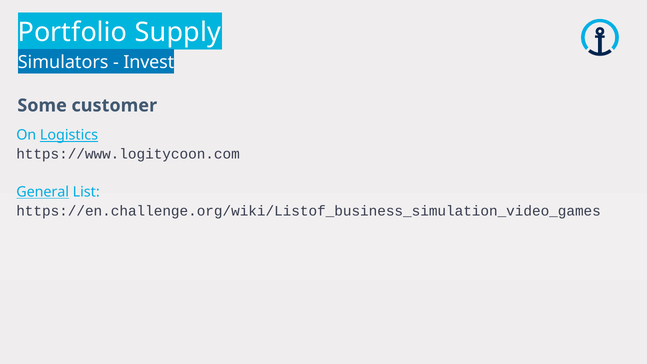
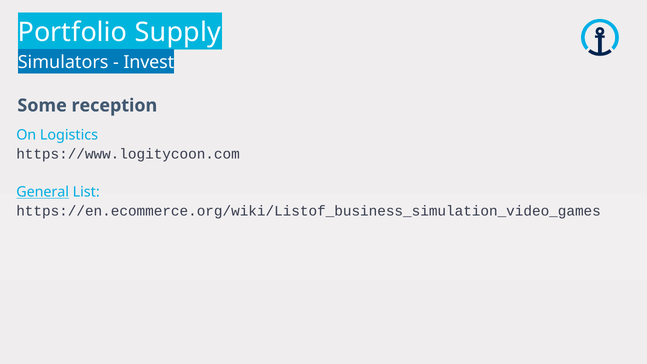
customer: customer -> reception (114, 105)
Logistics underline: present -> none (69, 135)
https://en.challenge.org/wiki/Listof_business_simulation_video_games: https://en.challenge.org/wiki/Listof_business_simulation_video_games -> https://en.ecommerce.org/wiki/Listof_business_simulation_video_games (309, 211)
